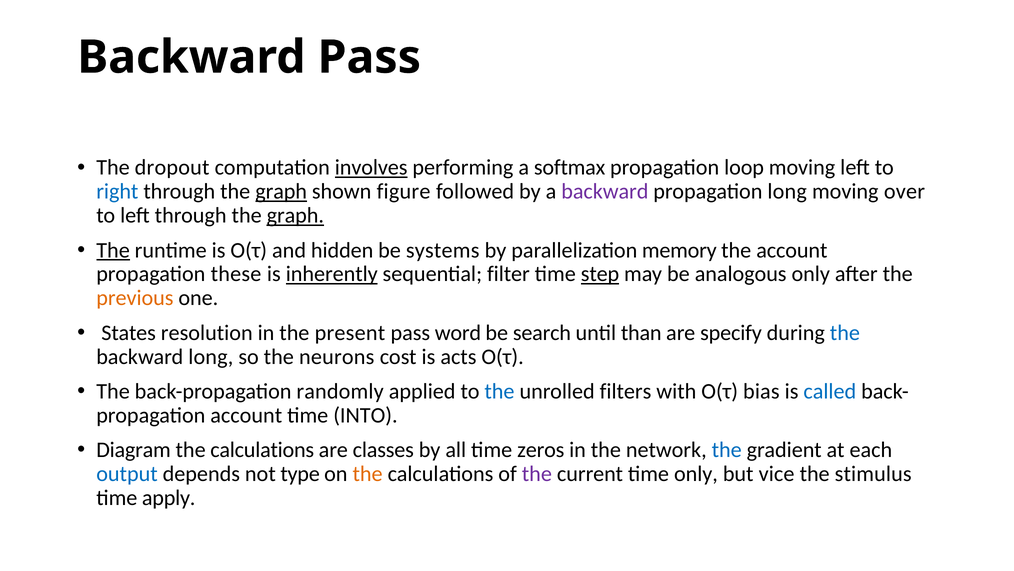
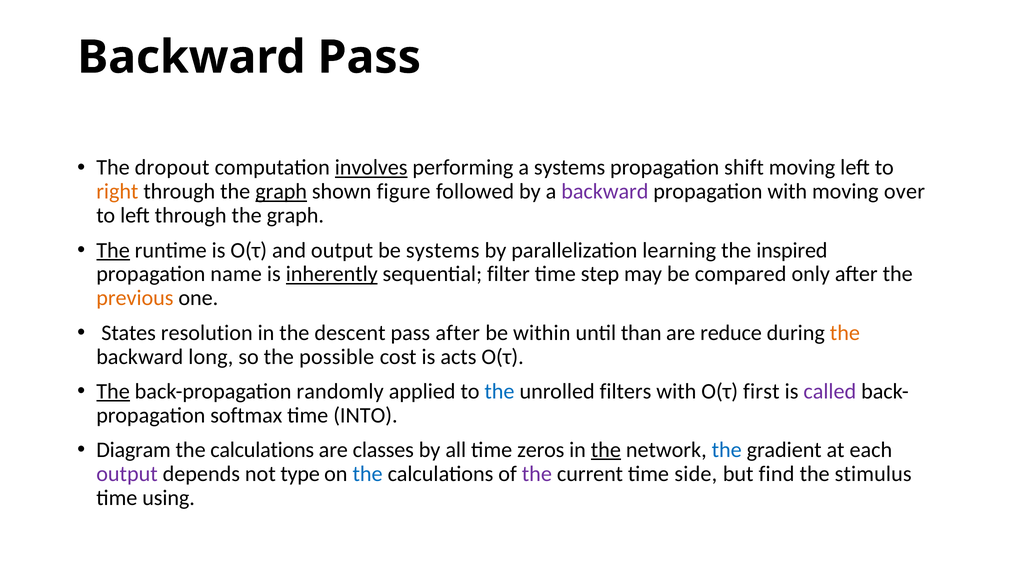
a softmax: softmax -> systems (570, 167)
loop: loop -> shift (744, 167)
right colour: blue -> orange (117, 191)
propagation long: long -> with (787, 191)
graph underline: present -> none (295, 215)
and hidden: hidden -> output (342, 250)
memory: memory -> learning (679, 250)
the account: account -> inspired (792, 250)
these: these -> name (236, 274)
step underline: present -> none (600, 274)
analogous: analogous -> compared (741, 274)
present: present -> descent (350, 332)
pass word: word -> after (458, 332)
search: search -> within (542, 332)
specify: specify -> reduce (731, 332)
the colour: blue -> orange (845, 332)
neurons: neurons -> possible (337, 356)
The underline: none -> present (113, 391)
bias: bias -> first (761, 391)
called colour: blue -> purple (830, 391)
propagation account: account -> softmax (246, 415)
the underline: none -> present (606, 449)
output colour: blue -> purple (127, 473)
the colour: orange -> blue (368, 473)
time only: only -> side (696, 473)
vice: vice -> find (777, 473)
apply: apply -> using (169, 497)
